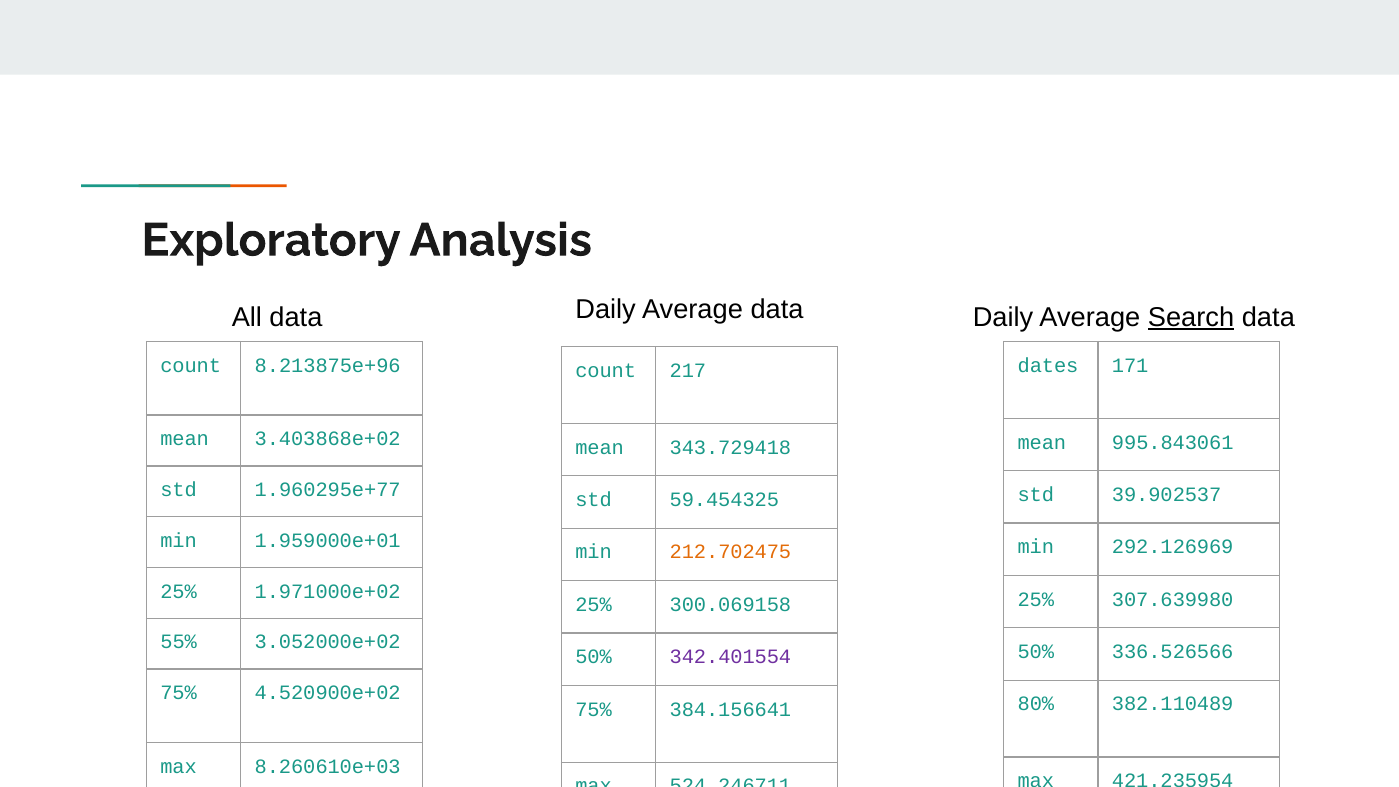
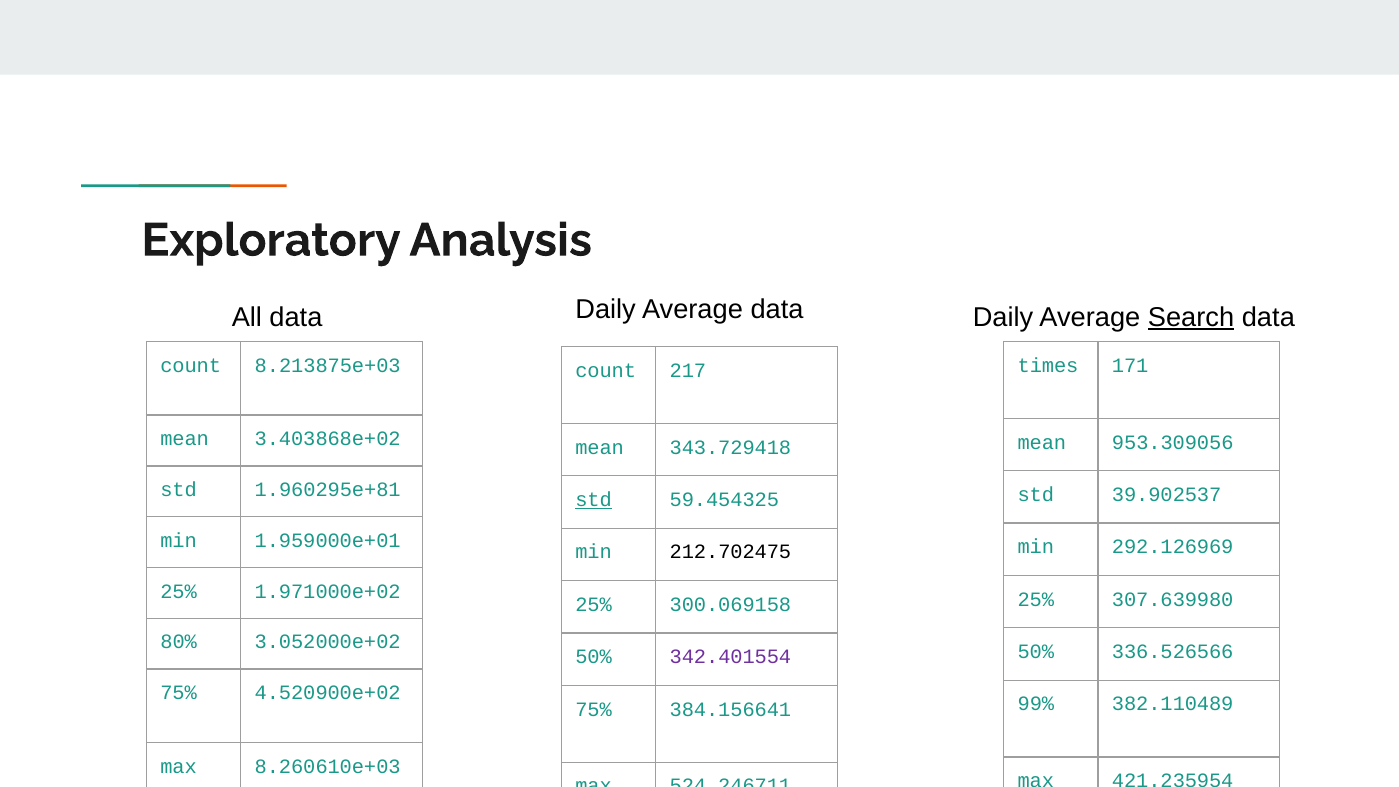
8.213875e+96: 8.213875e+96 -> 8.213875e+03 (328, 365)
dates: dates -> times (1048, 365)
995.843061: 995.843061 -> 953.309056 (1173, 442)
1.960295e+77: 1.960295e+77 -> 1.960295e+81 (328, 490)
std underline: none -> present (594, 500)
212.702475 colour: orange -> black (730, 552)
55%: 55% -> 80% (179, 642)
80%: 80% -> 99% (1036, 704)
